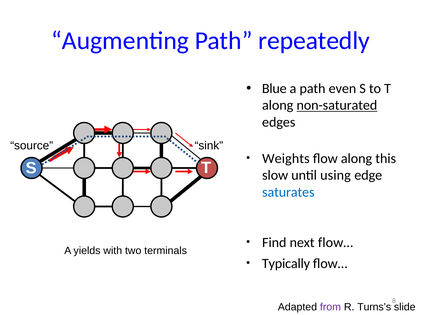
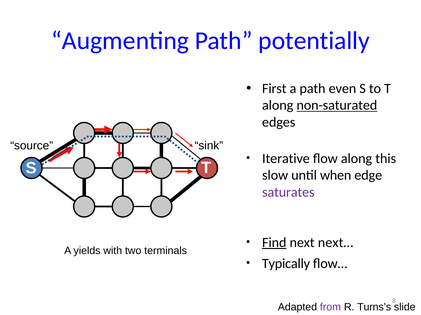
repeatedly: repeatedly -> potentially (314, 41)
Blue: Blue -> First (274, 89)
Weights: Weights -> Iterative (286, 159)
using: using -> when (336, 176)
saturates colour: blue -> purple (288, 193)
Find underline: none -> present (274, 243)
next flow…: flow… -> next… (336, 243)
